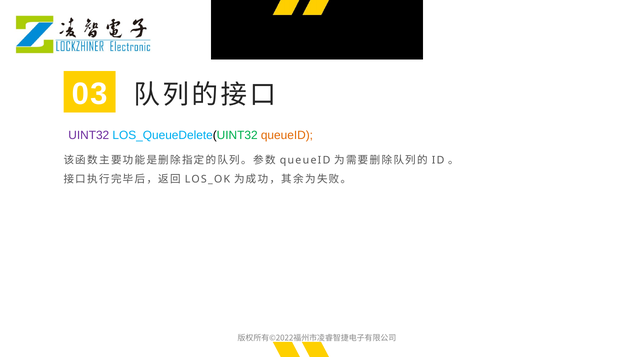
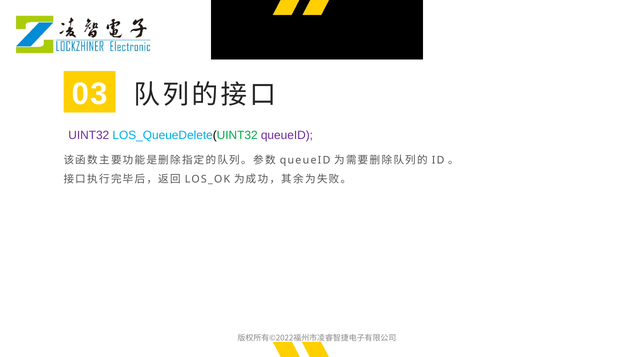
queueID colour: orange -> purple (287, 135)
